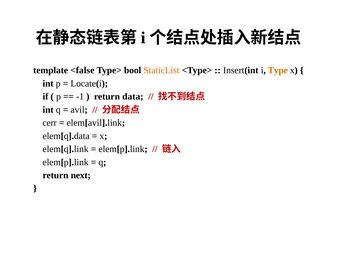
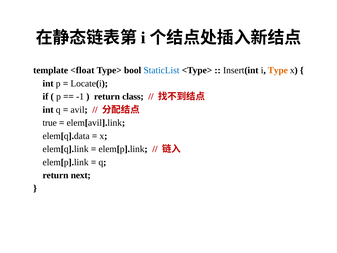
<false: <false -> <float (82, 70)
StaticList colour: orange -> blue (162, 70)
data: data -> class (133, 96)
cerr: cerr -> true (50, 123)
